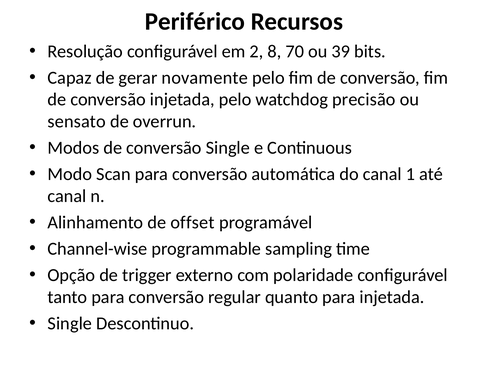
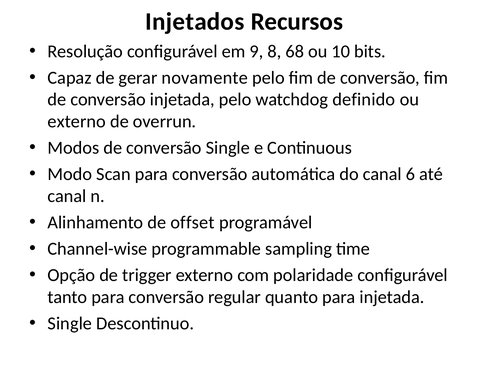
Periférico: Periférico -> Injetados (195, 22)
2: 2 -> 9 (256, 51)
70: 70 -> 68 (295, 51)
39: 39 -> 10 (341, 51)
precisão: precisão -> definido (364, 100)
sensato: sensato -> externo (77, 122)
1: 1 -> 6 (411, 174)
